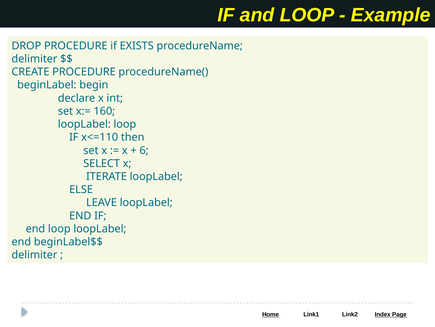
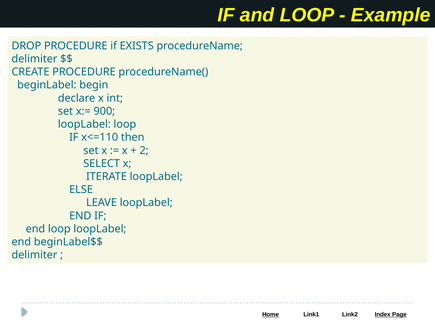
160: 160 -> 900 (104, 111)
6: 6 -> 2 (144, 150)
